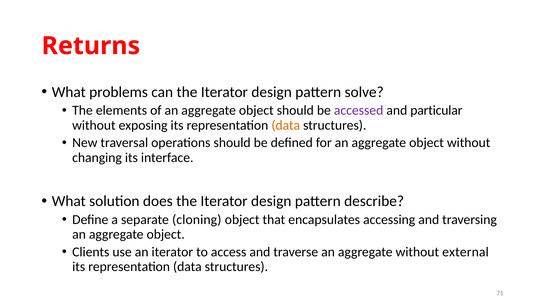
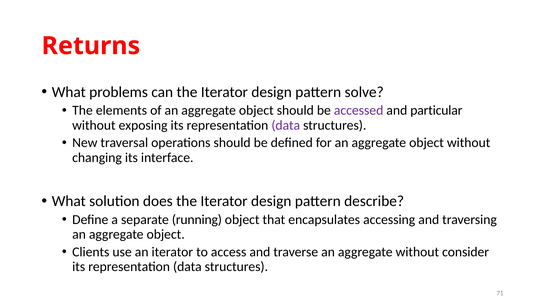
data colour: orange -> purple (286, 125)
cloning: cloning -> running (197, 219)
external: external -> consider (466, 252)
